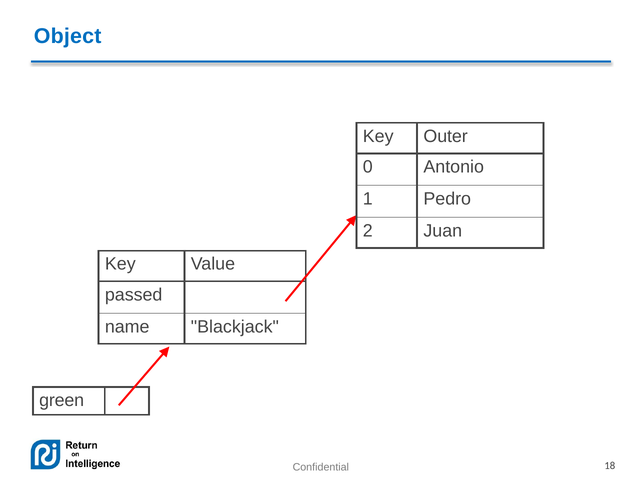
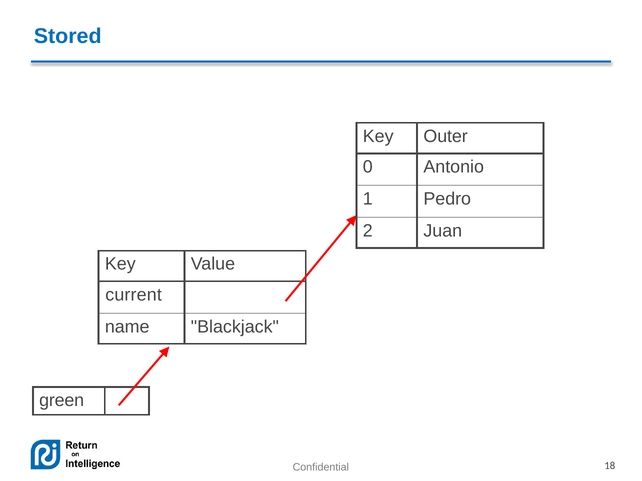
Object: Object -> Stored (68, 36)
passed: passed -> current (134, 295)
